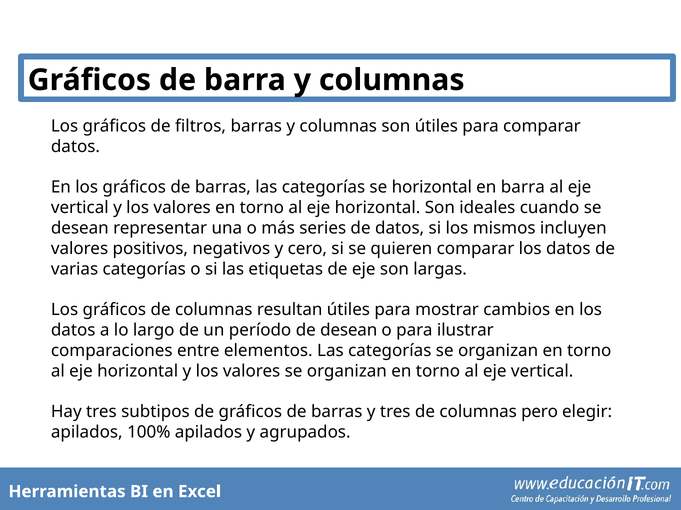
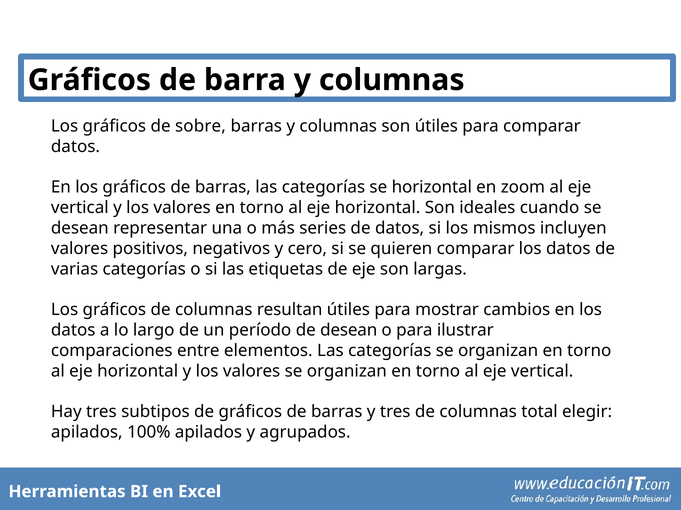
filtros: filtros -> sobre (200, 126)
en barra: barra -> zoom (523, 188)
pero: pero -> total (540, 412)
